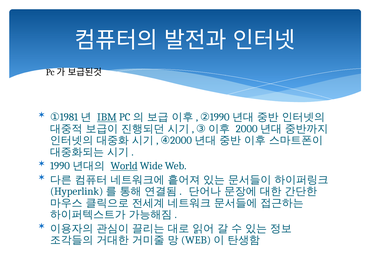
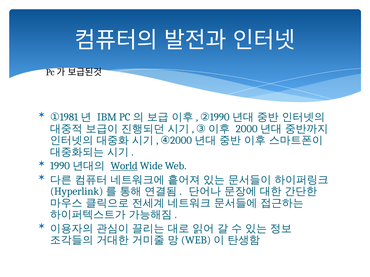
IBM underline: present -> none (107, 117)
